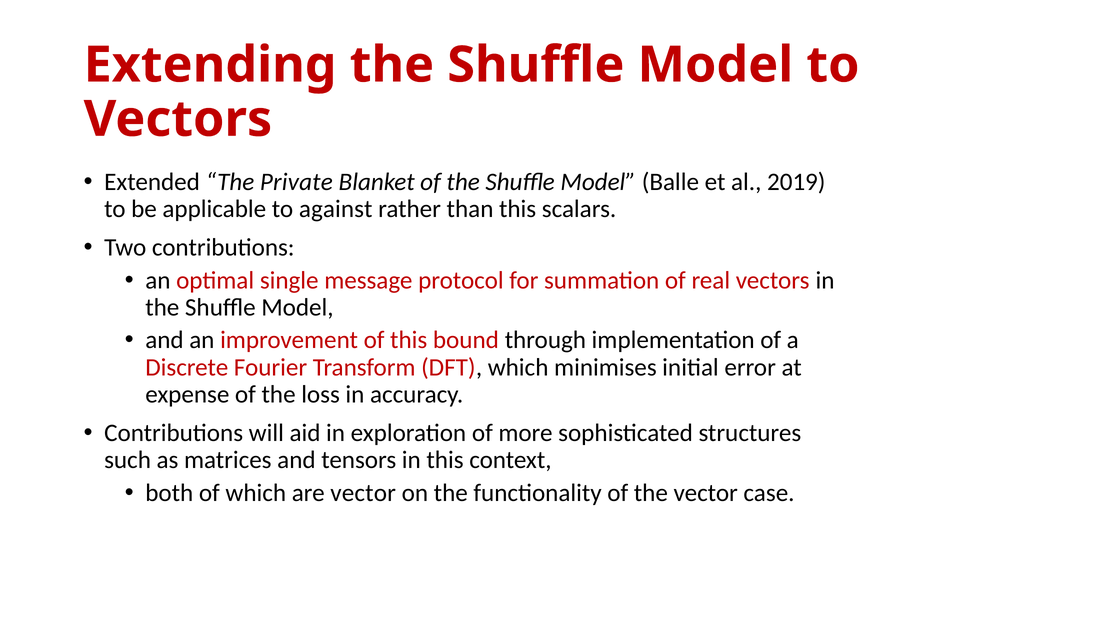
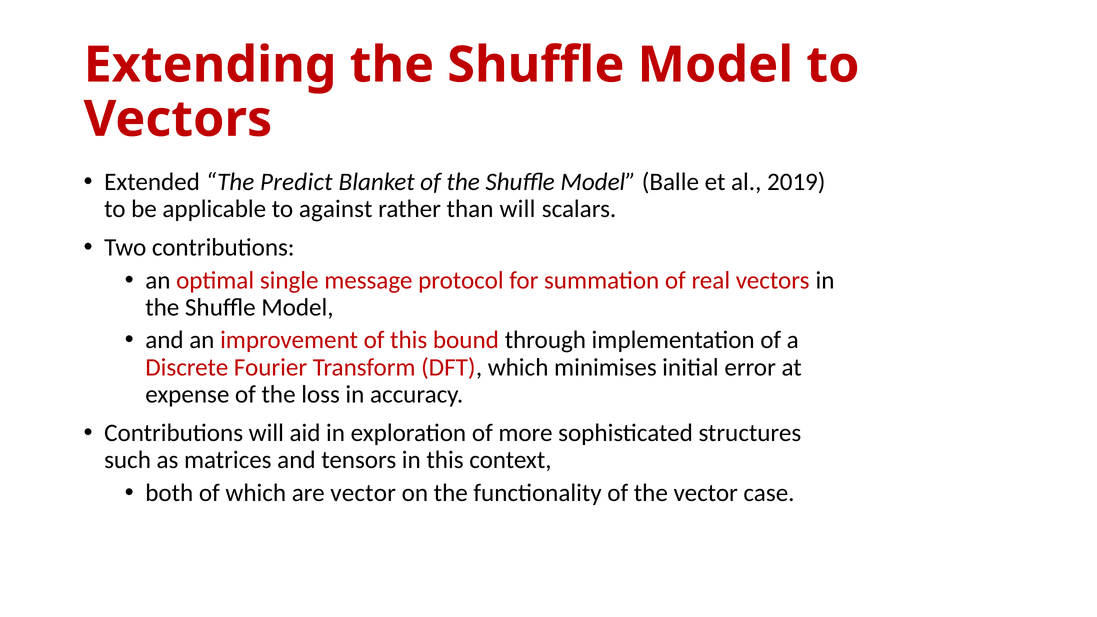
Private: Private -> Predict (296, 182)
than this: this -> will (517, 209)
